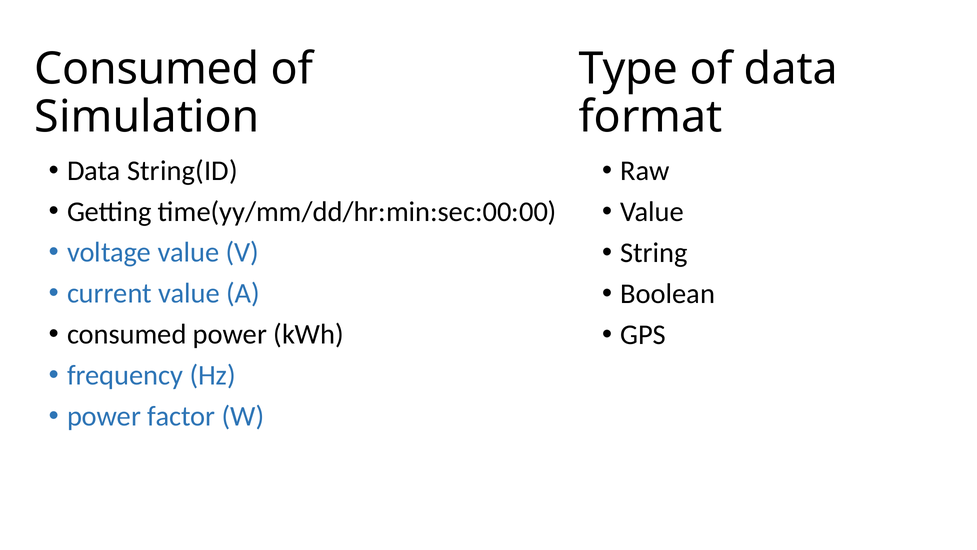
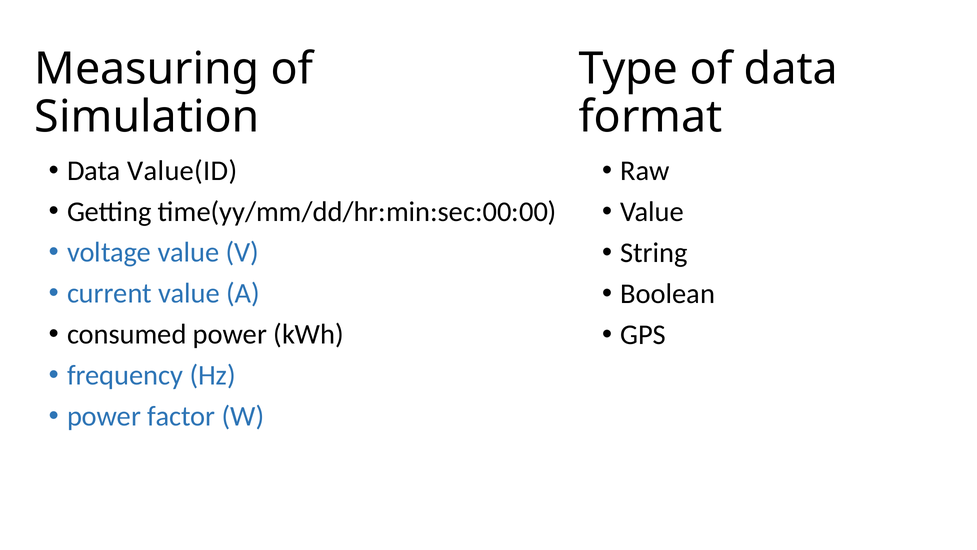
Consumed: Consumed -> Measuring (147, 69)
String(ID: String(ID -> Value(ID (182, 171)
